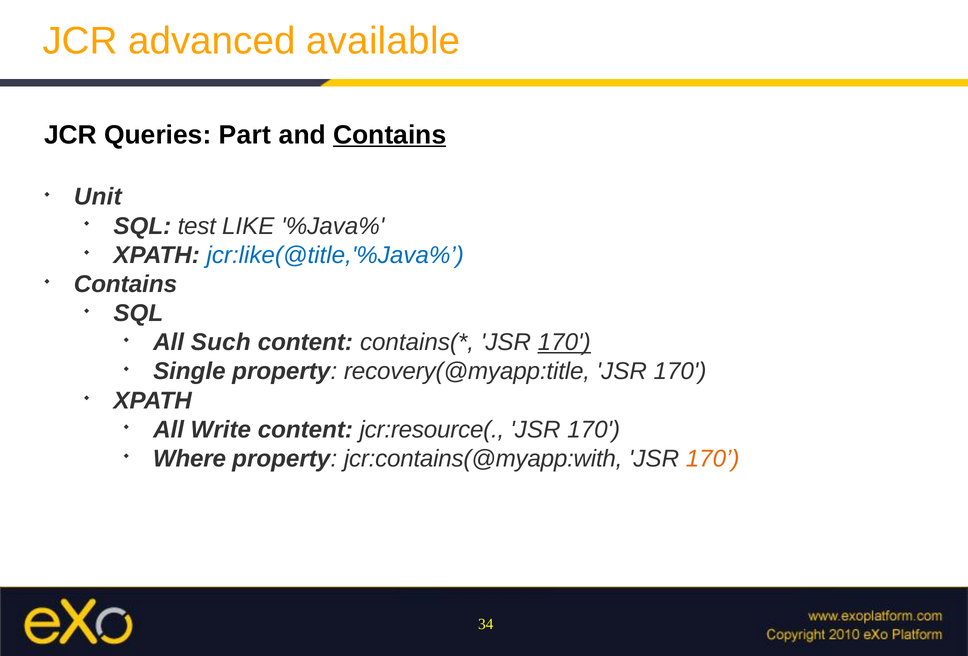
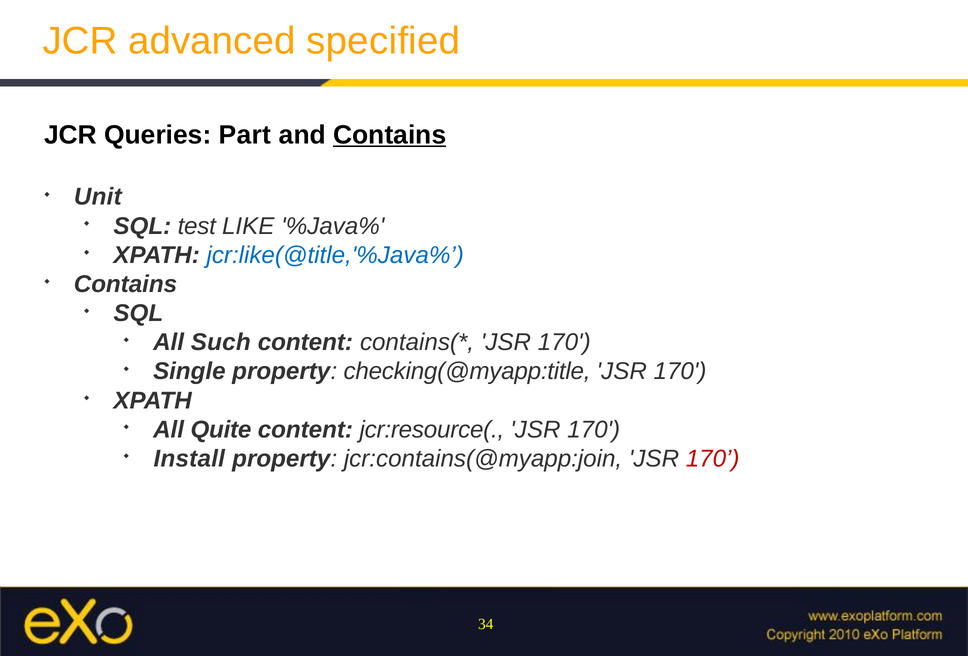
available: available -> specified (383, 41)
170 underline: present -> none (564, 342)
recovery(@myapp:title: recovery(@myapp:title -> checking(@myapp:title (467, 371)
Write: Write -> Quite (221, 429)
Where: Where -> Install (189, 459)
jcr:contains(@myapp:with: jcr:contains(@myapp:with -> jcr:contains(@myapp:join (483, 459)
170 colour: orange -> red (713, 459)
